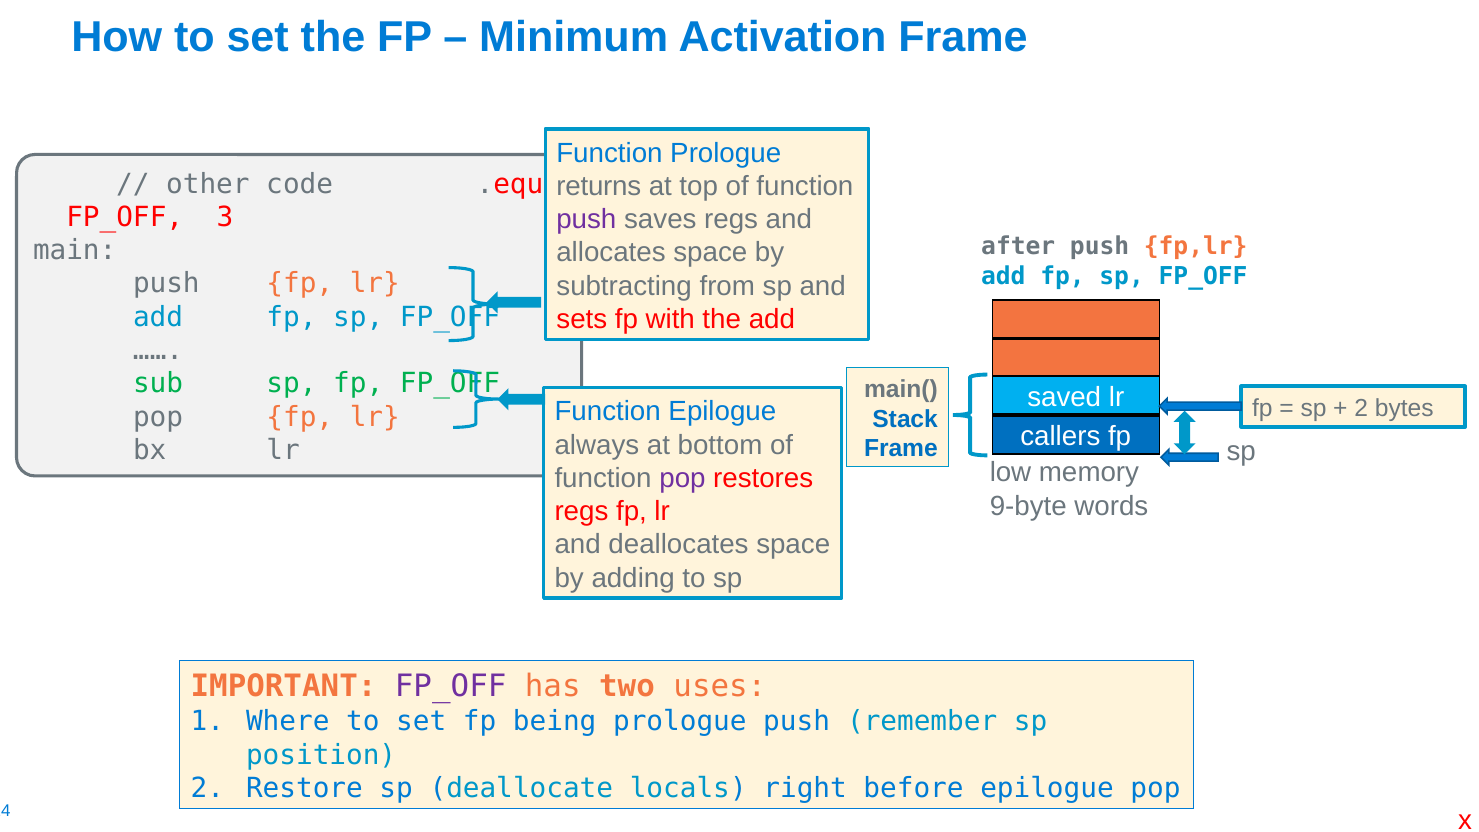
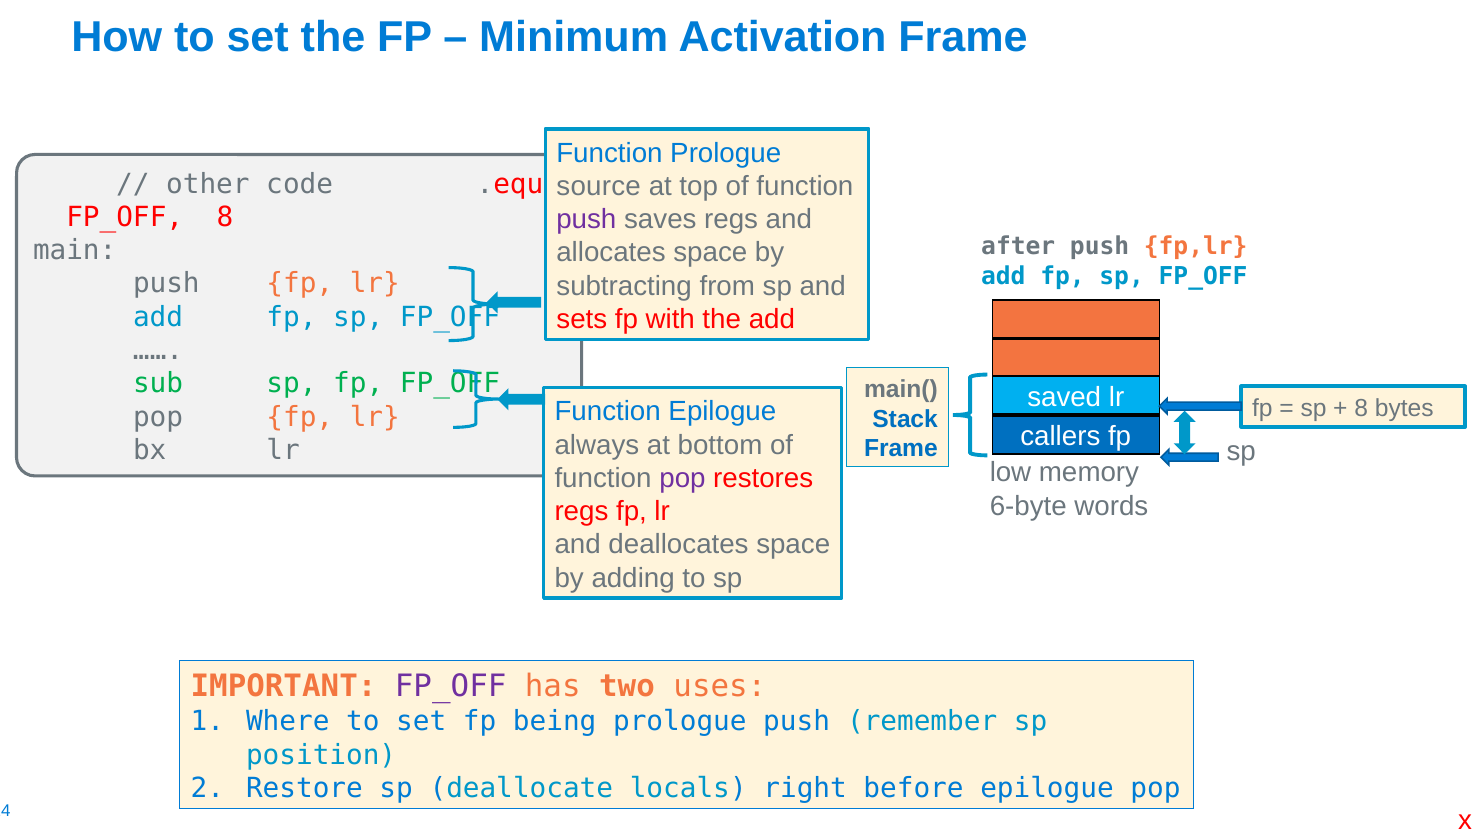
returns: returns -> source (599, 186)
FP_OFF 3: 3 -> 8 (225, 217)
2: 2 -> 8 (1361, 408)
9-byte: 9-byte -> 6-byte (1028, 506)
